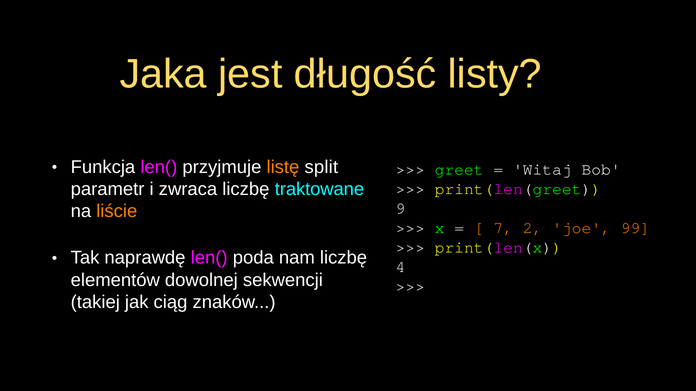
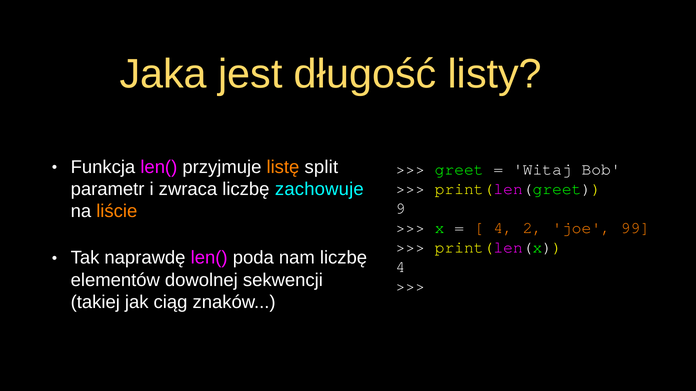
traktowane: traktowane -> zachowuje (319, 189)
7: 7 -> 4 (503, 228)
